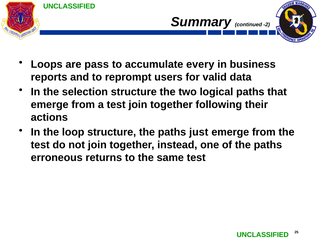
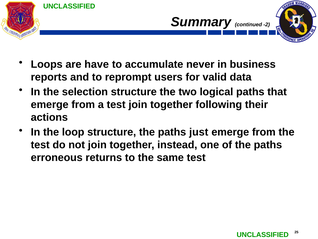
pass: pass -> have (97, 64)
every: every -> never (200, 64)
